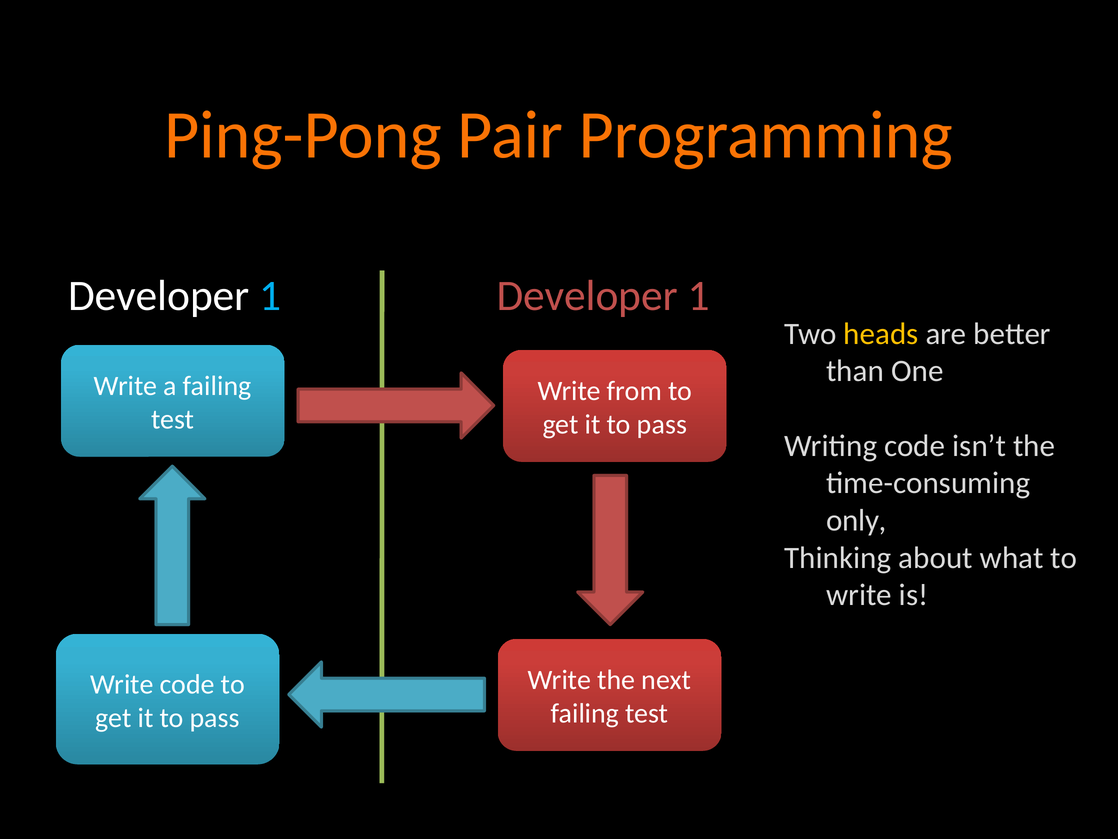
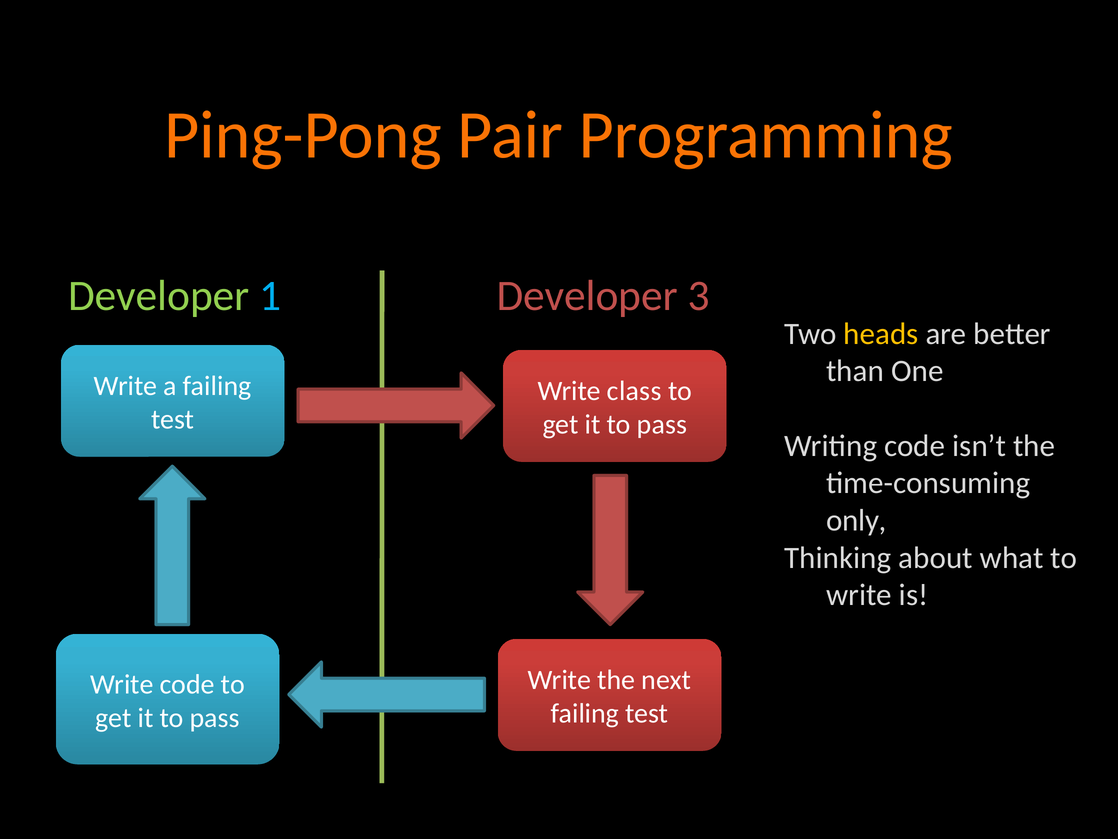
Developer colour: white -> light green (159, 295)
1 Developer 1: 1 -> 3 (699, 295)
from: from -> class (634, 391)
